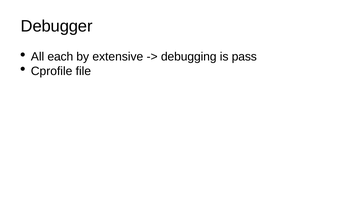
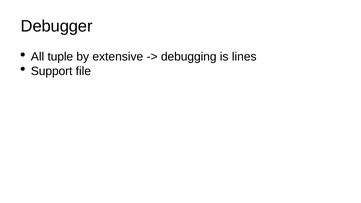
each: each -> tuple (60, 57)
pass: pass -> lines (244, 57)
Cprofile: Cprofile -> Support (52, 71)
